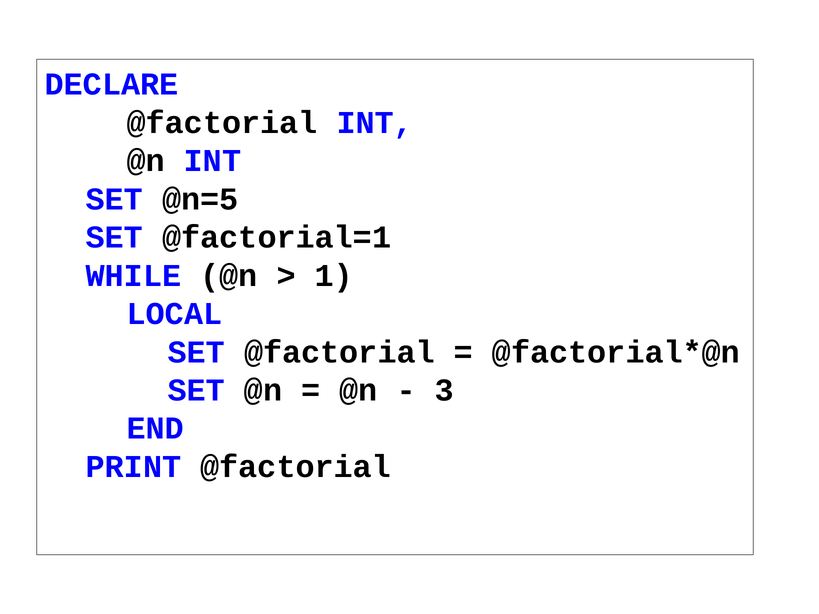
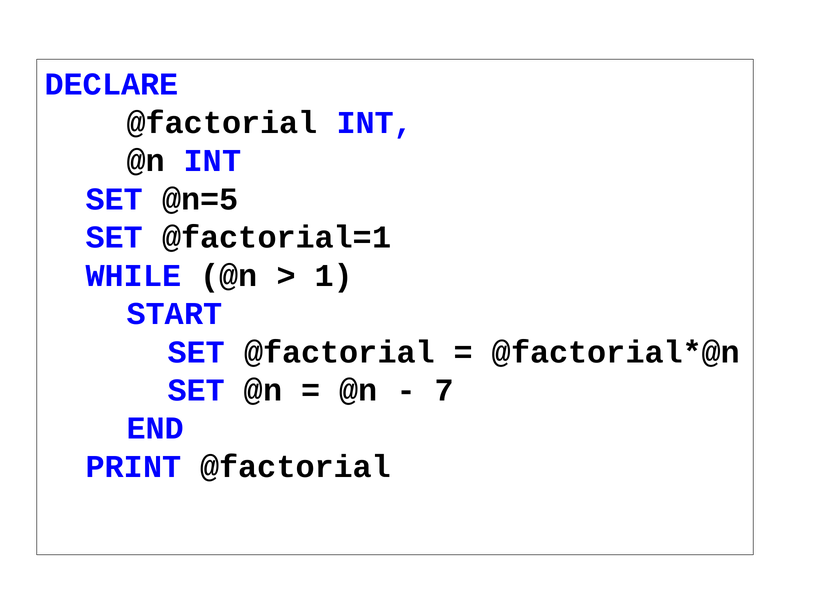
LOCAL: LOCAL -> START (175, 314)
3: 3 -> 7 (444, 390)
